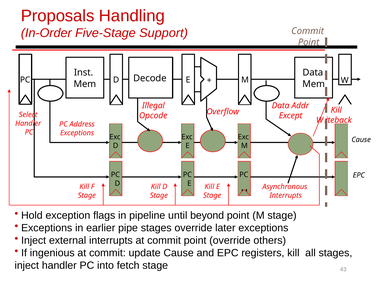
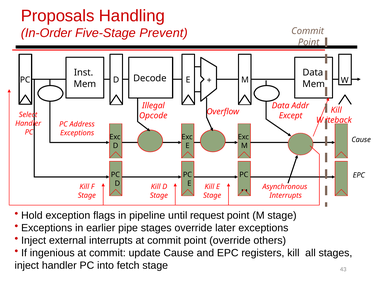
Support: Support -> Prevent (164, 33)
beyond: beyond -> request (207, 215)
